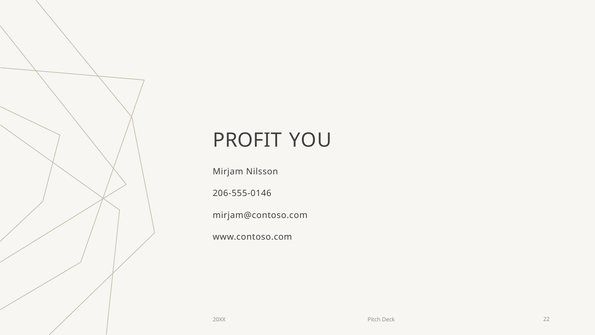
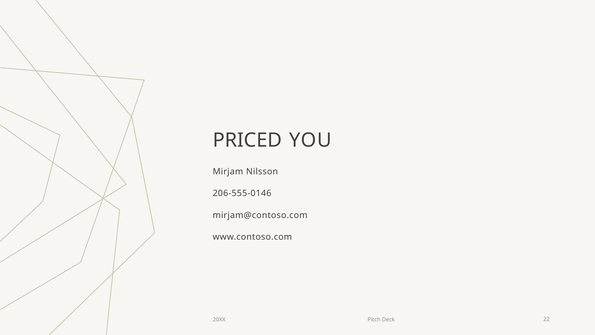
PROFIT: PROFIT -> PRICED (247, 140)
